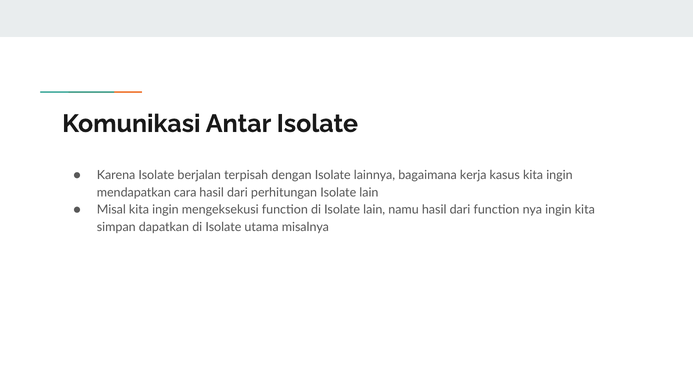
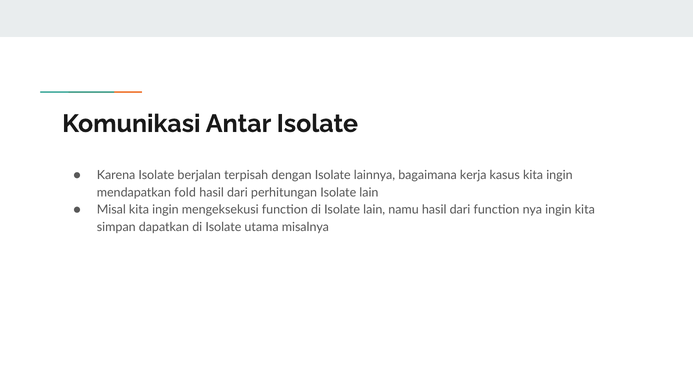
cara: cara -> fold (185, 192)
